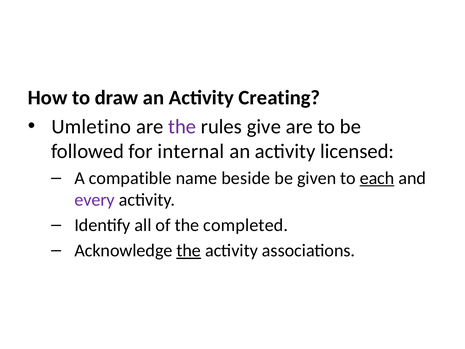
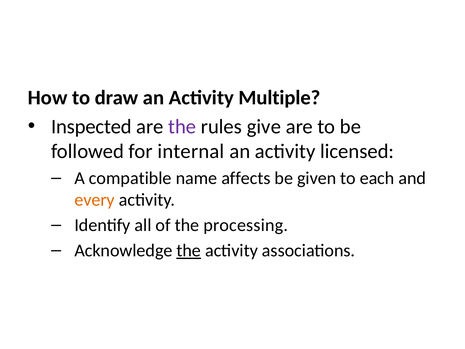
Creating: Creating -> Multiple (280, 98)
Umletino: Umletino -> Inspected (91, 126)
beside: beside -> affects (246, 178)
each underline: present -> none (377, 178)
every colour: purple -> orange (95, 200)
completed: completed -> processing (246, 225)
